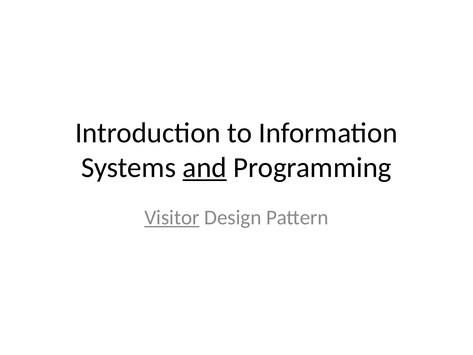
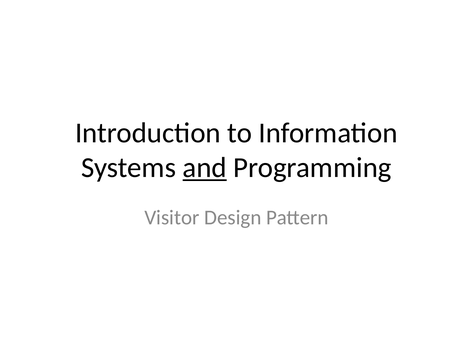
Visitor underline: present -> none (172, 217)
